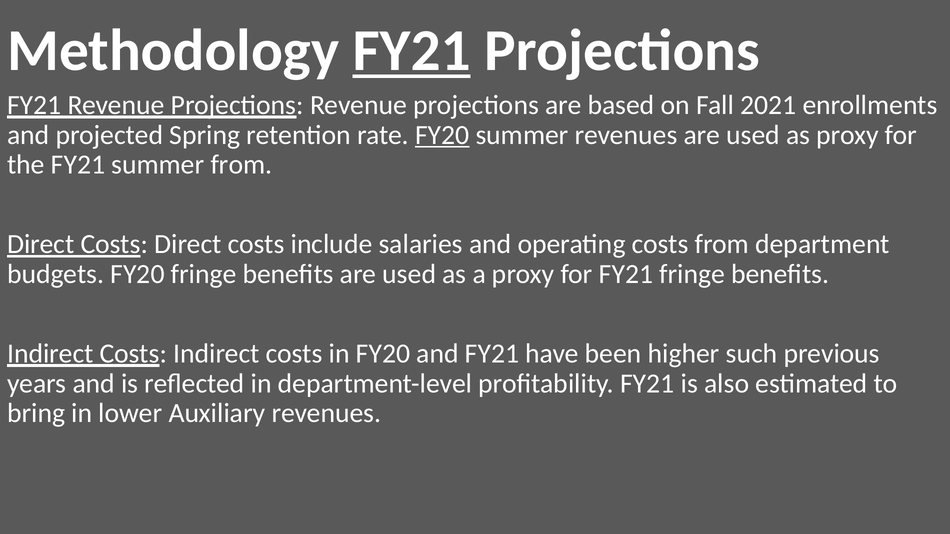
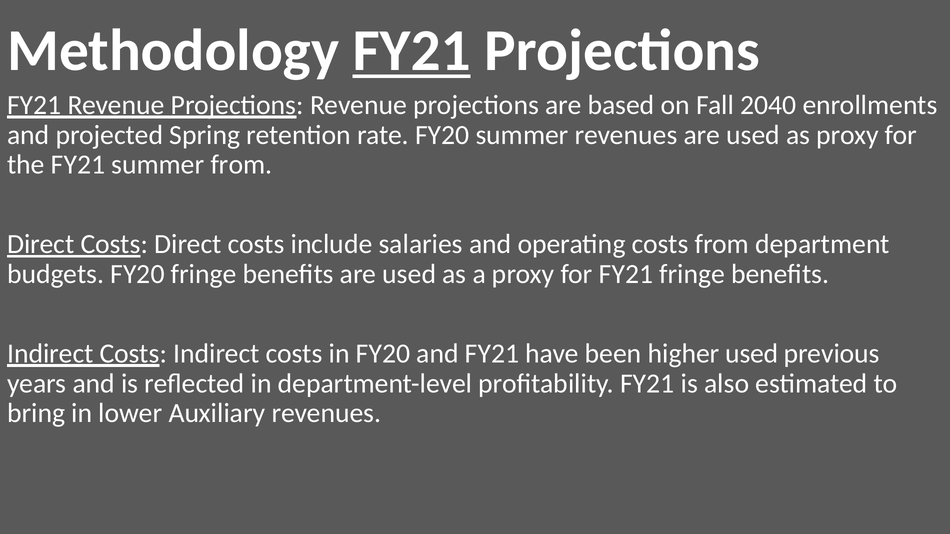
2021: 2021 -> 2040 (768, 105)
FY20 underline: present -> none (442, 135)
higher such: such -> used (752, 354)
